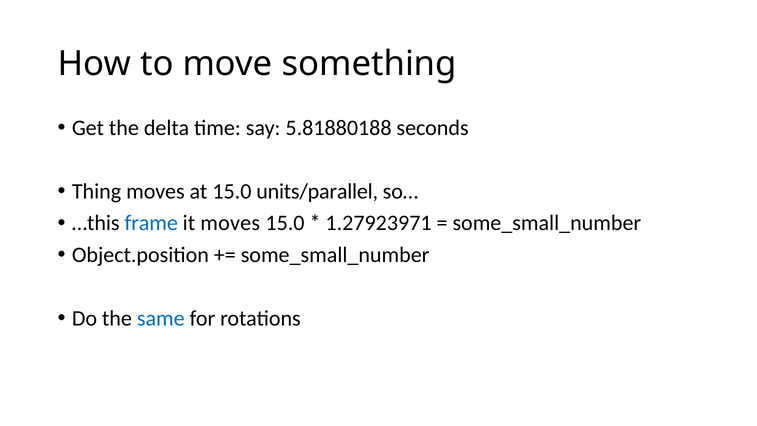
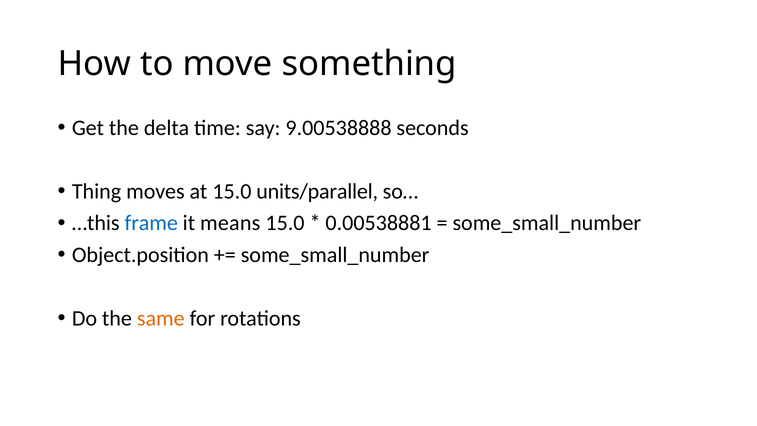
5.81880188: 5.81880188 -> 9.00538888 (339, 128)
it moves: moves -> means (230, 223)
1.27923971: 1.27923971 -> 0.00538881 (379, 223)
same colour: blue -> orange (161, 318)
